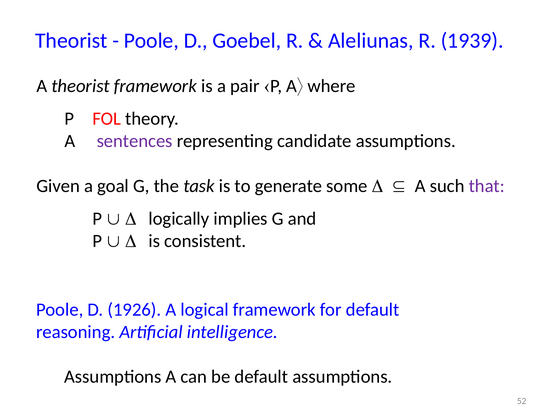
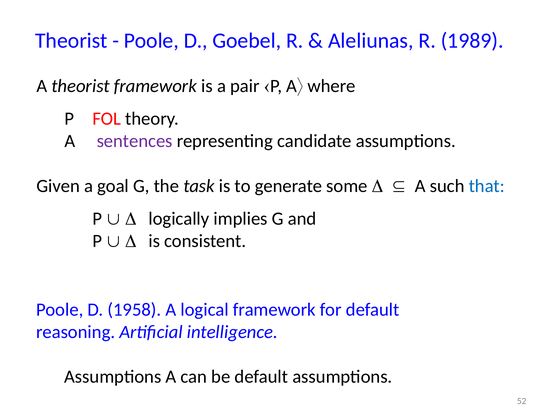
1939: 1939 -> 1989 (472, 41)
that colour: purple -> blue (487, 186)
1926: 1926 -> 1958 (134, 310)
